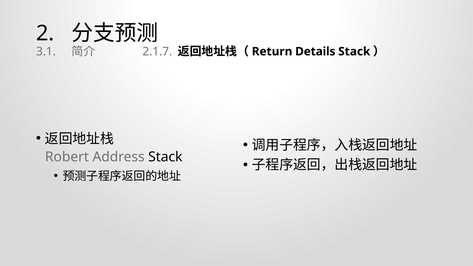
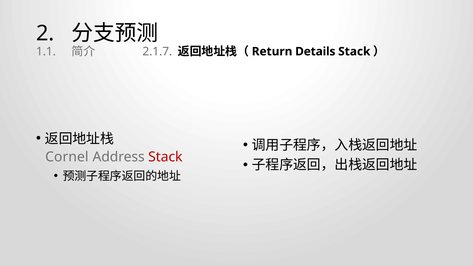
3.1: 3.1 -> 1.1 (46, 52)
Robert: Robert -> Cornel (67, 157)
Stack colour: black -> red (165, 157)
